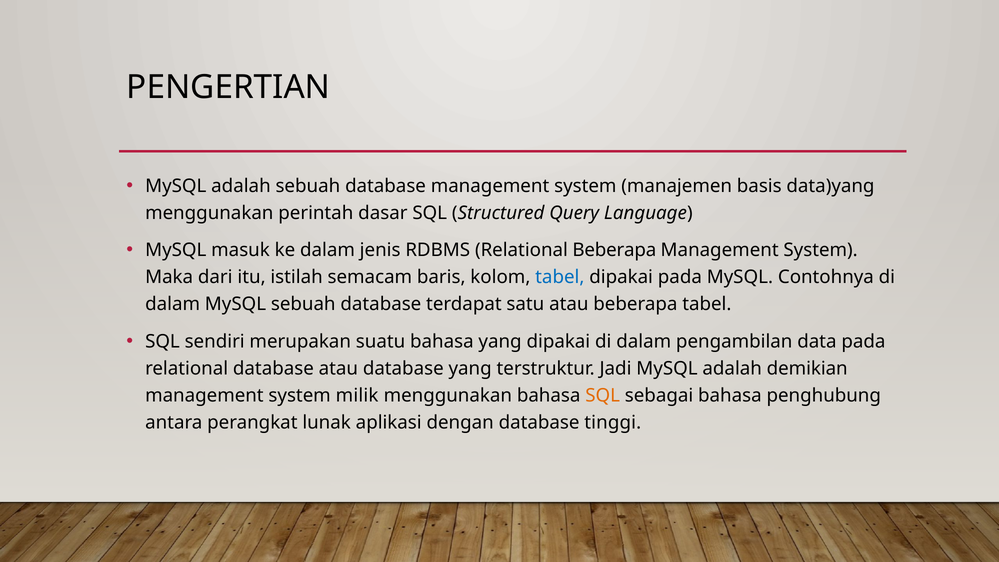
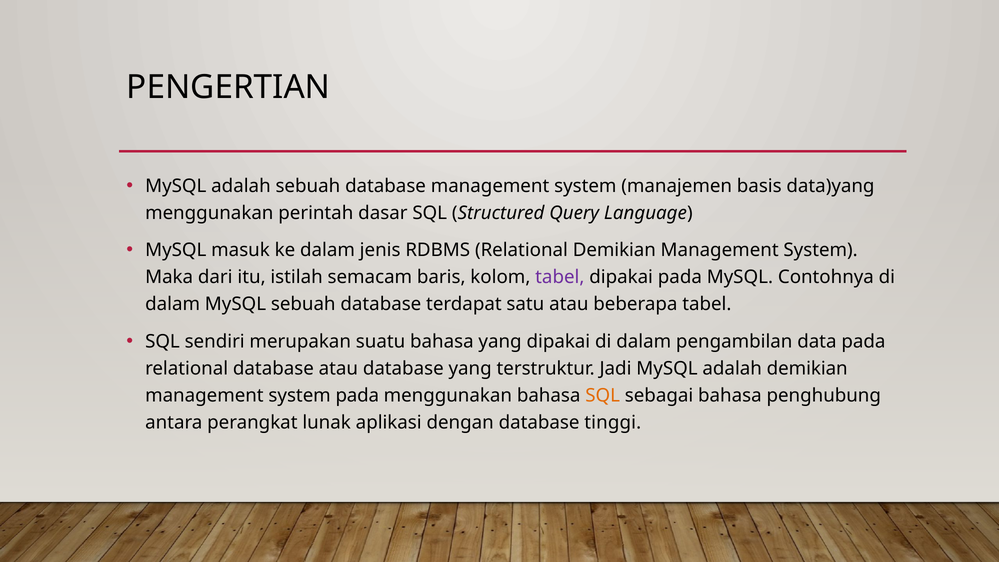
Relational Beberapa: Beberapa -> Demikian (614, 250)
tabel colour: blue -> purple (560, 277)
system milik: milik -> pada (357, 395)
